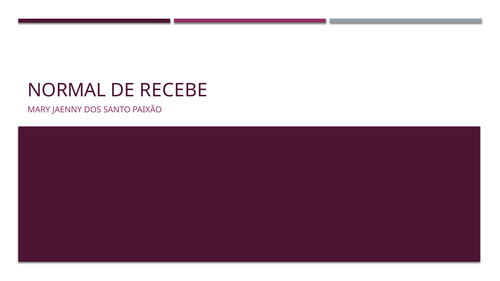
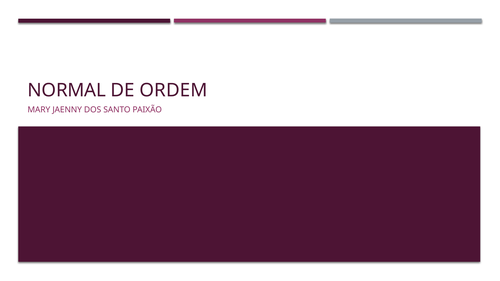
RECEBE: RECEBE -> ORDEM (174, 91)
